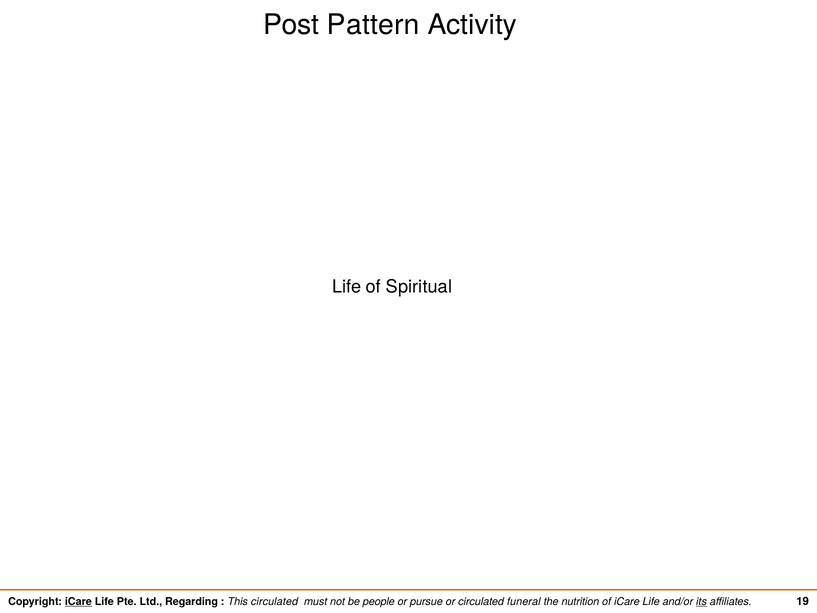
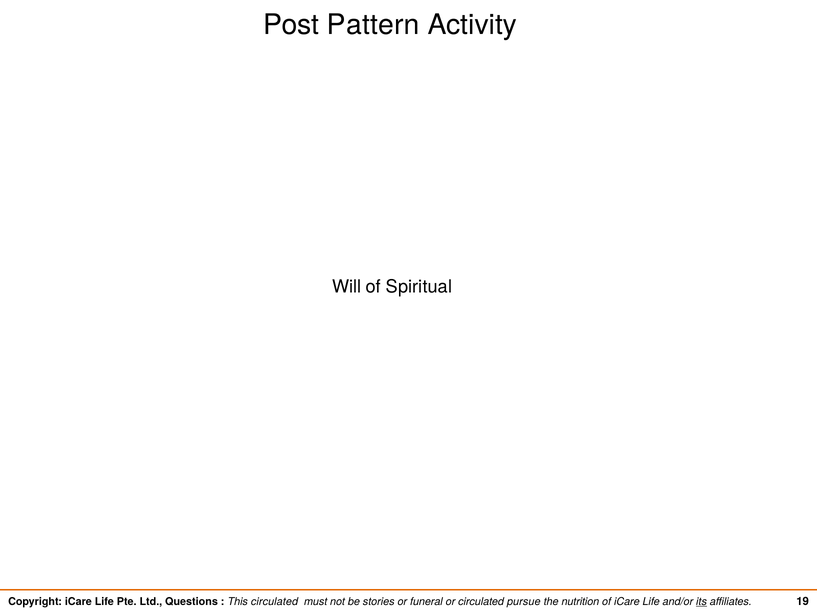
Life: Life -> Will (347, 287)
iCare underline: present -> none (78, 601)
Regarding: Regarding -> Questions (192, 601)
people: people -> stories (379, 601)
pursue: pursue -> funeral (426, 601)
funeral: funeral -> pursue (524, 601)
